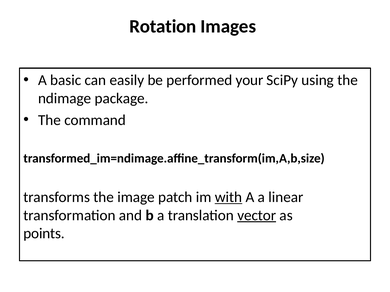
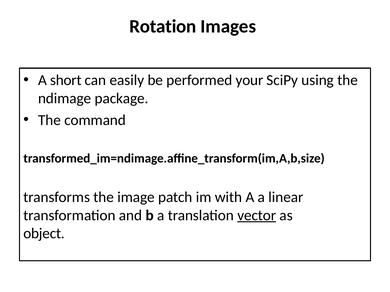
basic: basic -> short (66, 80)
with underline: present -> none (229, 197)
points: points -> object (44, 234)
